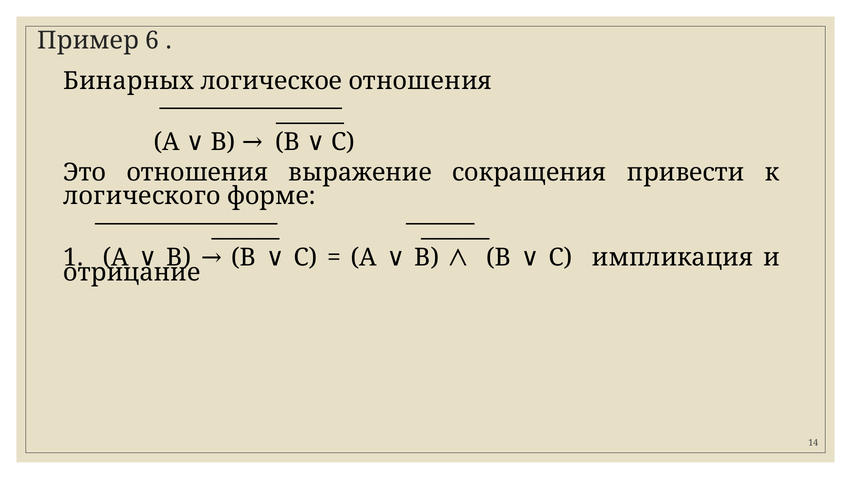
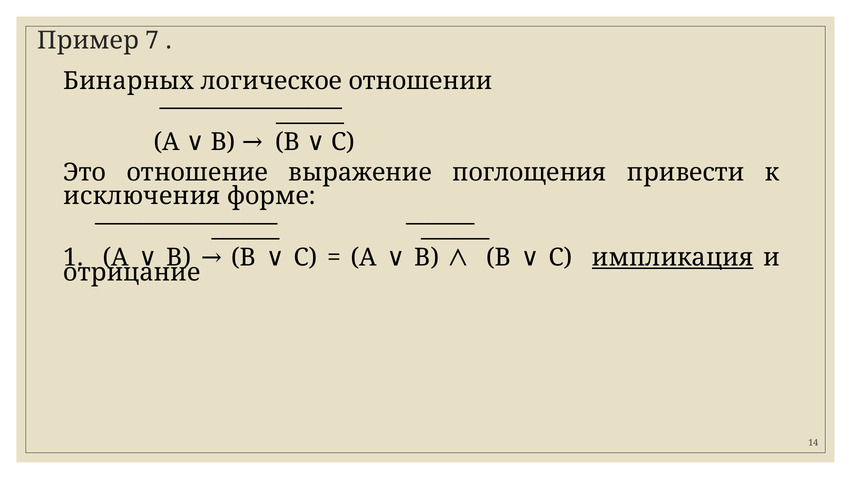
6: 6 -> 7 (152, 40)
логическое отношения: отношения -> отношении (420, 81)
Это отношения: отношения -> отношение (197, 172)
сокращения: сокращения -> поглощения (529, 172)
логического: логического -> исключения (142, 196)
импликация underline: none -> present (673, 257)
